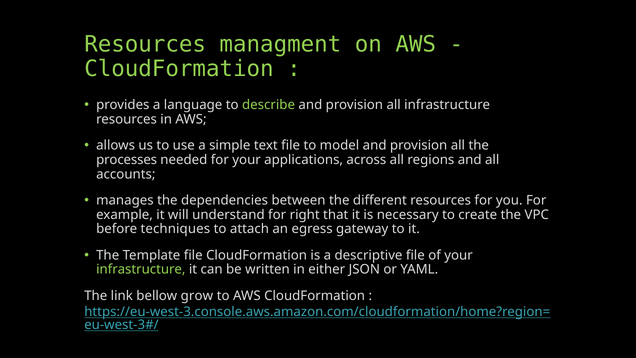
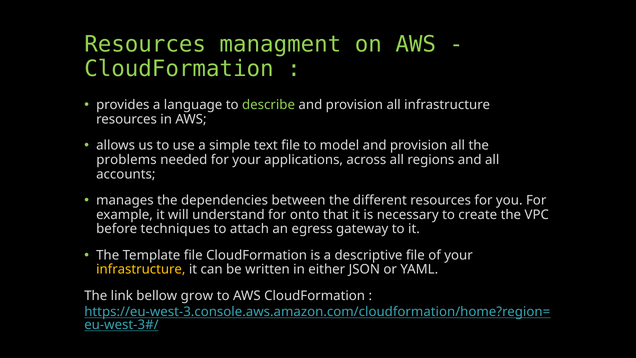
processes: processes -> problems (126, 160)
right: right -> onto (305, 215)
infrastructure colour: light green -> yellow (141, 269)
